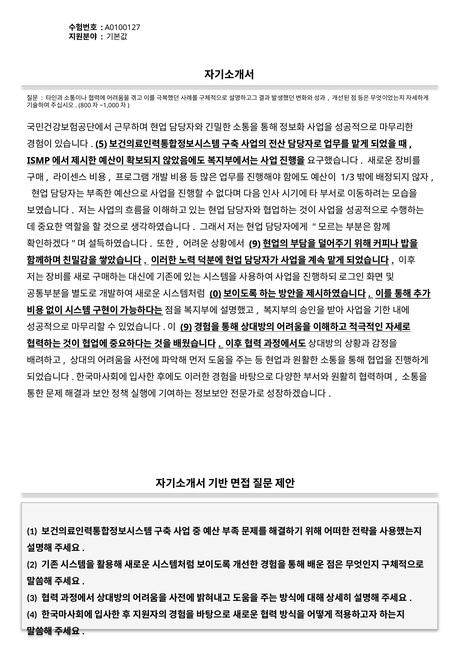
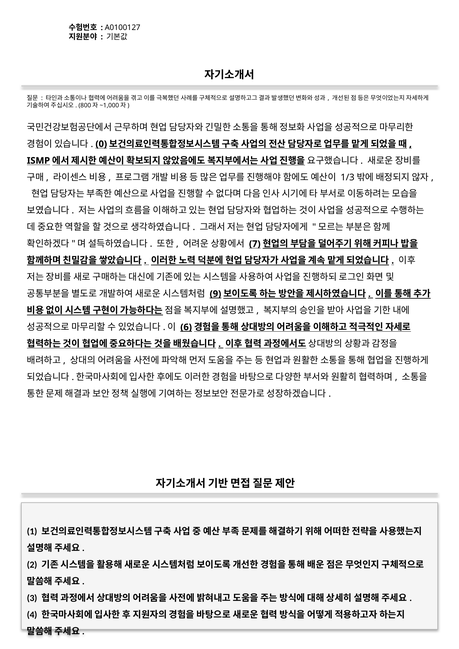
5: 5 -> 0 (101, 144)
9: 9 -> 7 (255, 244)
0: 0 -> 9 (215, 294)
9: 9 -> 6 (186, 327)
